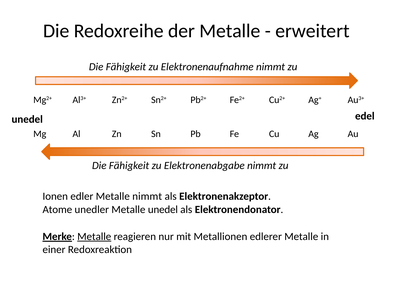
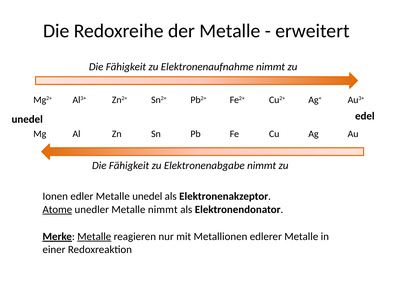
Metalle nimmt: nimmt -> unedel (147, 197)
Atome underline: none -> present (57, 210)
Metalle unedel: unedel -> nimmt (163, 210)
